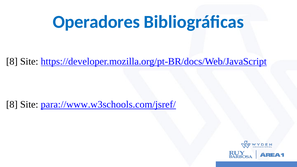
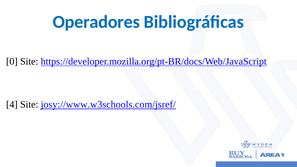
8: 8 -> 0 (12, 61)
8: 8 -> 4 (12, 105)
para://www.w3schools.com/jsref/: para://www.w3schools.com/jsref/ -> josy://www.w3schools.com/jsref/ (108, 105)
